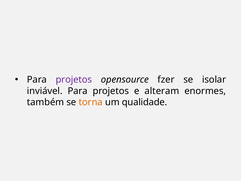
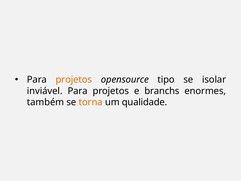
projetos colour: purple -> orange (74, 80)
fzer: fzer -> tipo (166, 80)
alteram: alteram -> branchs (162, 91)
